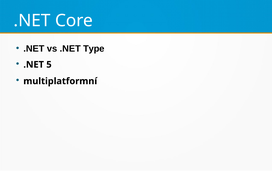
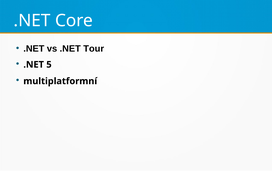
Type: Type -> Tour (94, 49)
